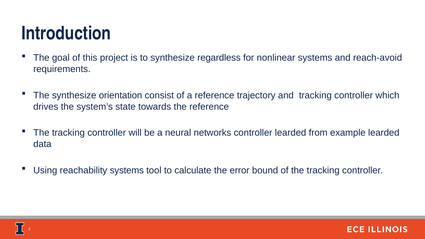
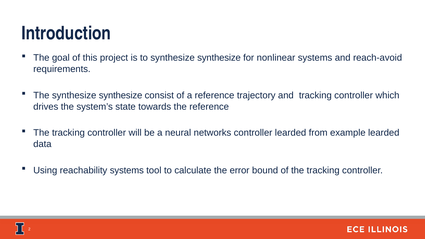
to synthesize regardless: regardless -> synthesize (219, 58)
The synthesize orientation: orientation -> synthesize (121, 95)
